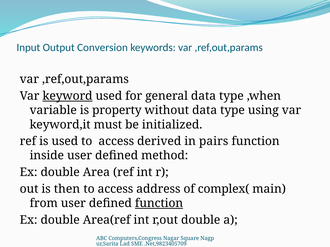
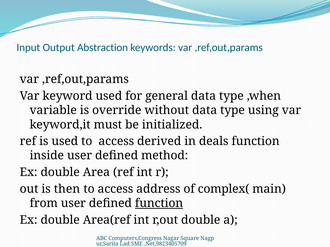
Conversion: Conversion -> Abstraction (103, 48)
keyword underline: present -> none (67, 96)
property: property -> override (117, 111)
pairs: pairs -> deals (214, 142)
